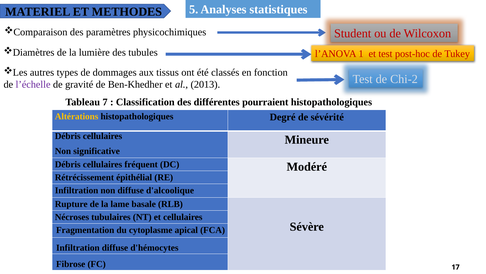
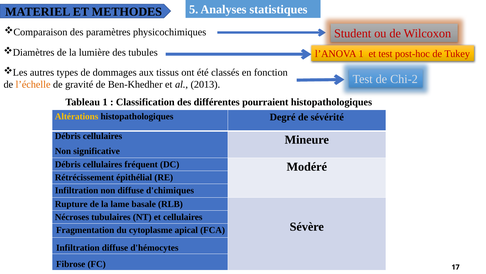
l’échelle colour: purple -> orange (33, 84)
Tableau 7: 7 -> 1 (105, 102)
d'alcoolique: d'alcoolique -> d'chimiques (170, 190)
